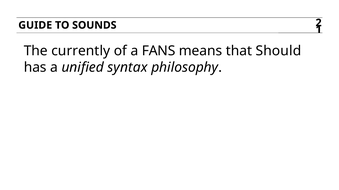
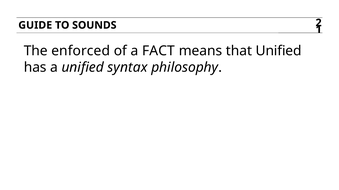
currently: currently -> enforced (81, 51)
FANS: FANS -> FACT (158, 51)
that Should: Should -> Unified (279, 51)
